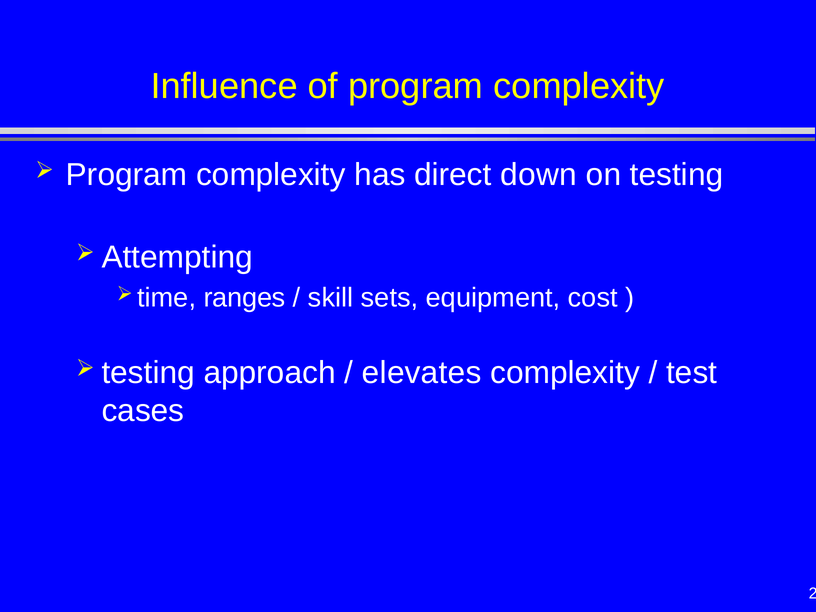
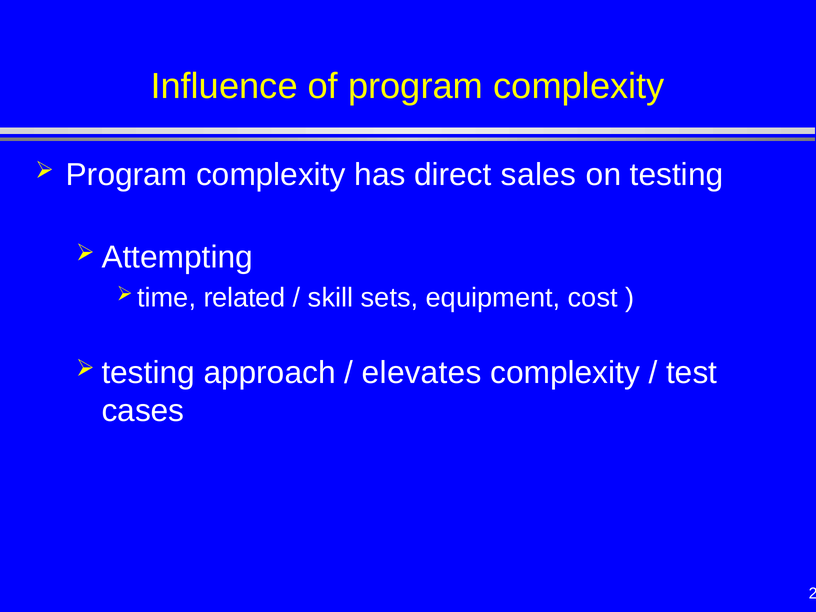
down: down -> sales (539, 175)
ranges: ranges -> related (245, 298)
